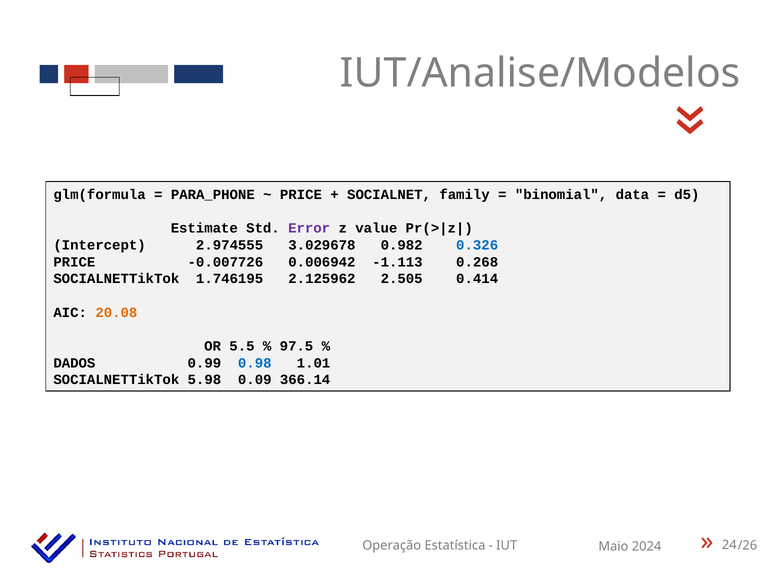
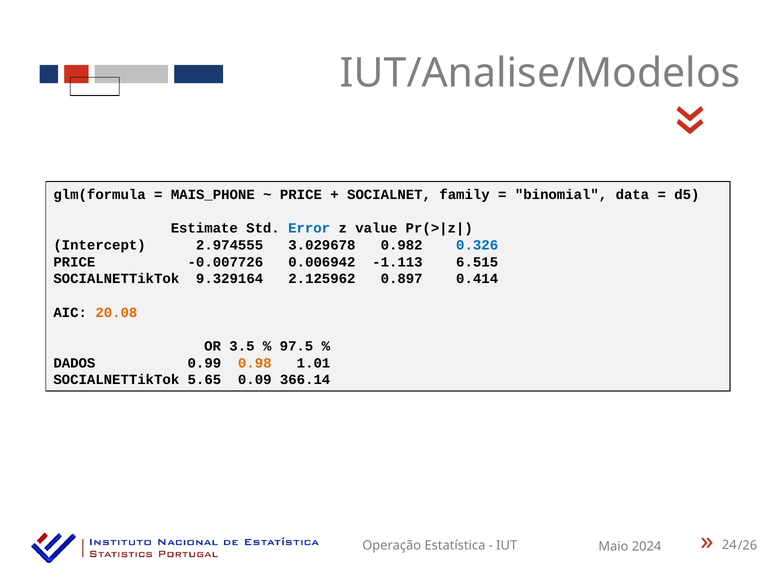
PARA_PHONE: PARA_PHONE -> MAIS_PHONE (213, 195)
Error colour: purple -> blue (309, 228)
0.268: 0.268 -> 6.515 (477, 262)
1.746195: 1.746195 -> 9.329164 (230, 279)
2.505: 2.505 -> 0.897 (402, 279)
5.5: 5.5 -> 3.5 (242, 346)
0.98 colour: blue -> orange (255, 363)
5.98: 5.98 -> 5.65 (204, 380)
